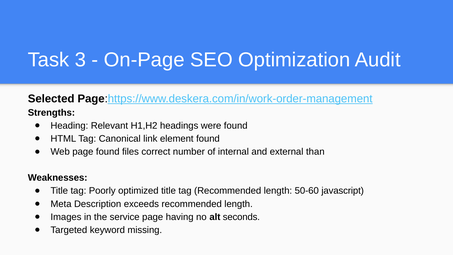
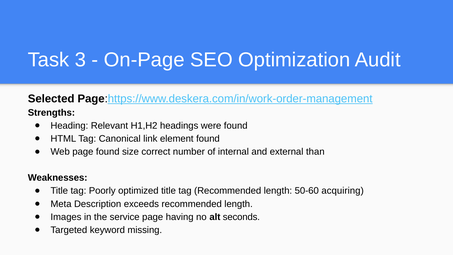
files: files -> size (130, 152)
javascript: javascript -> acquiring (343, 191)
